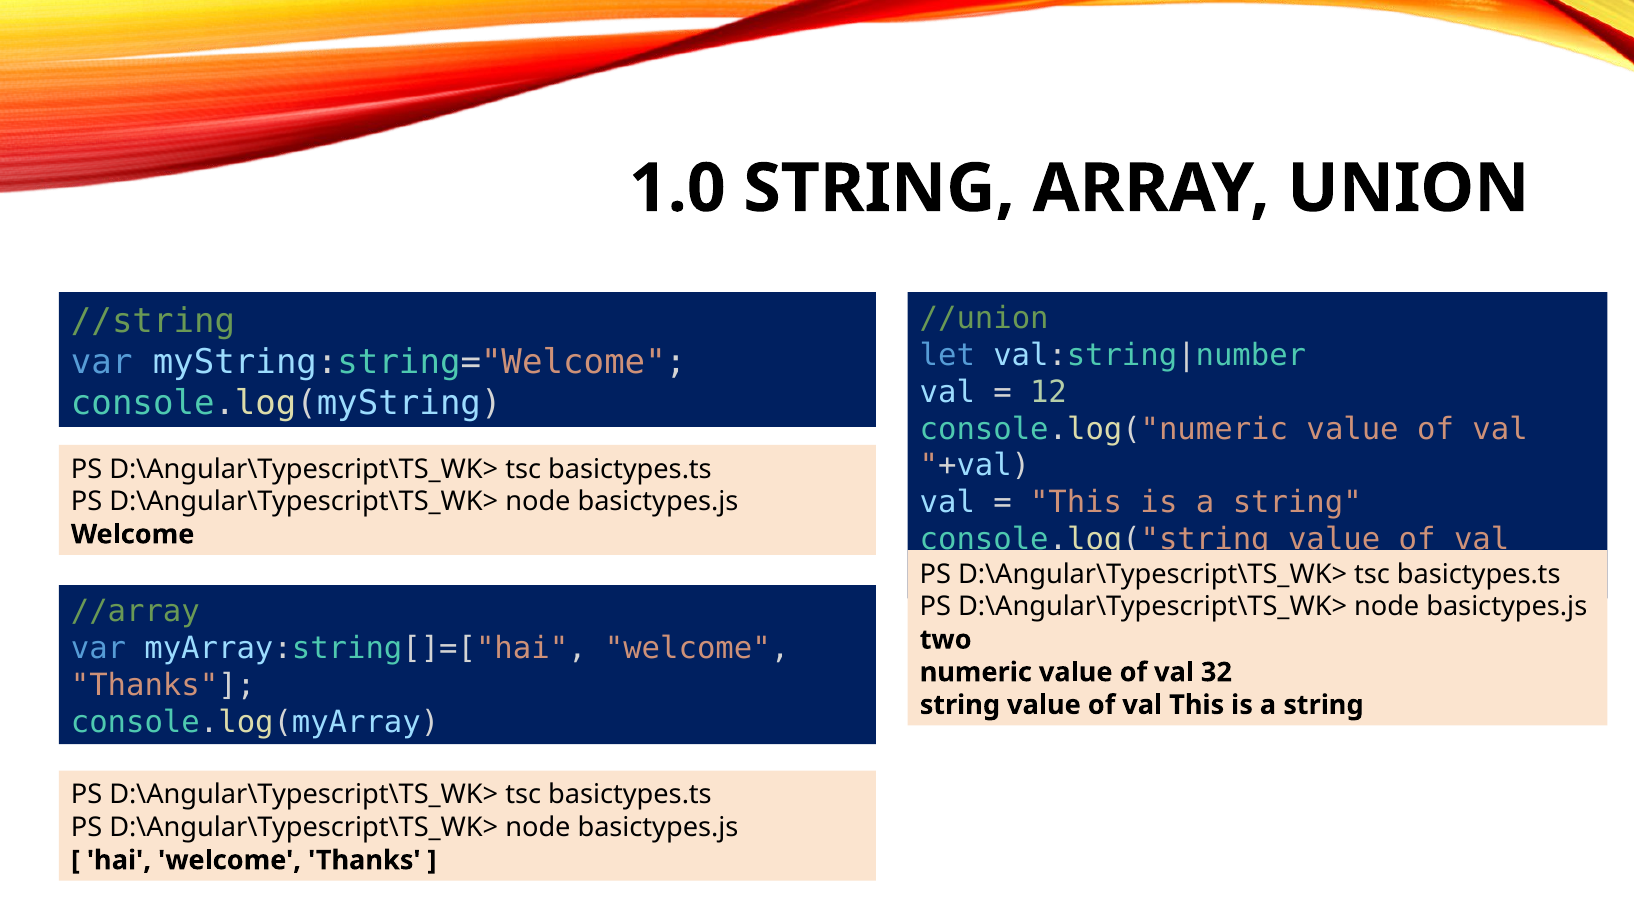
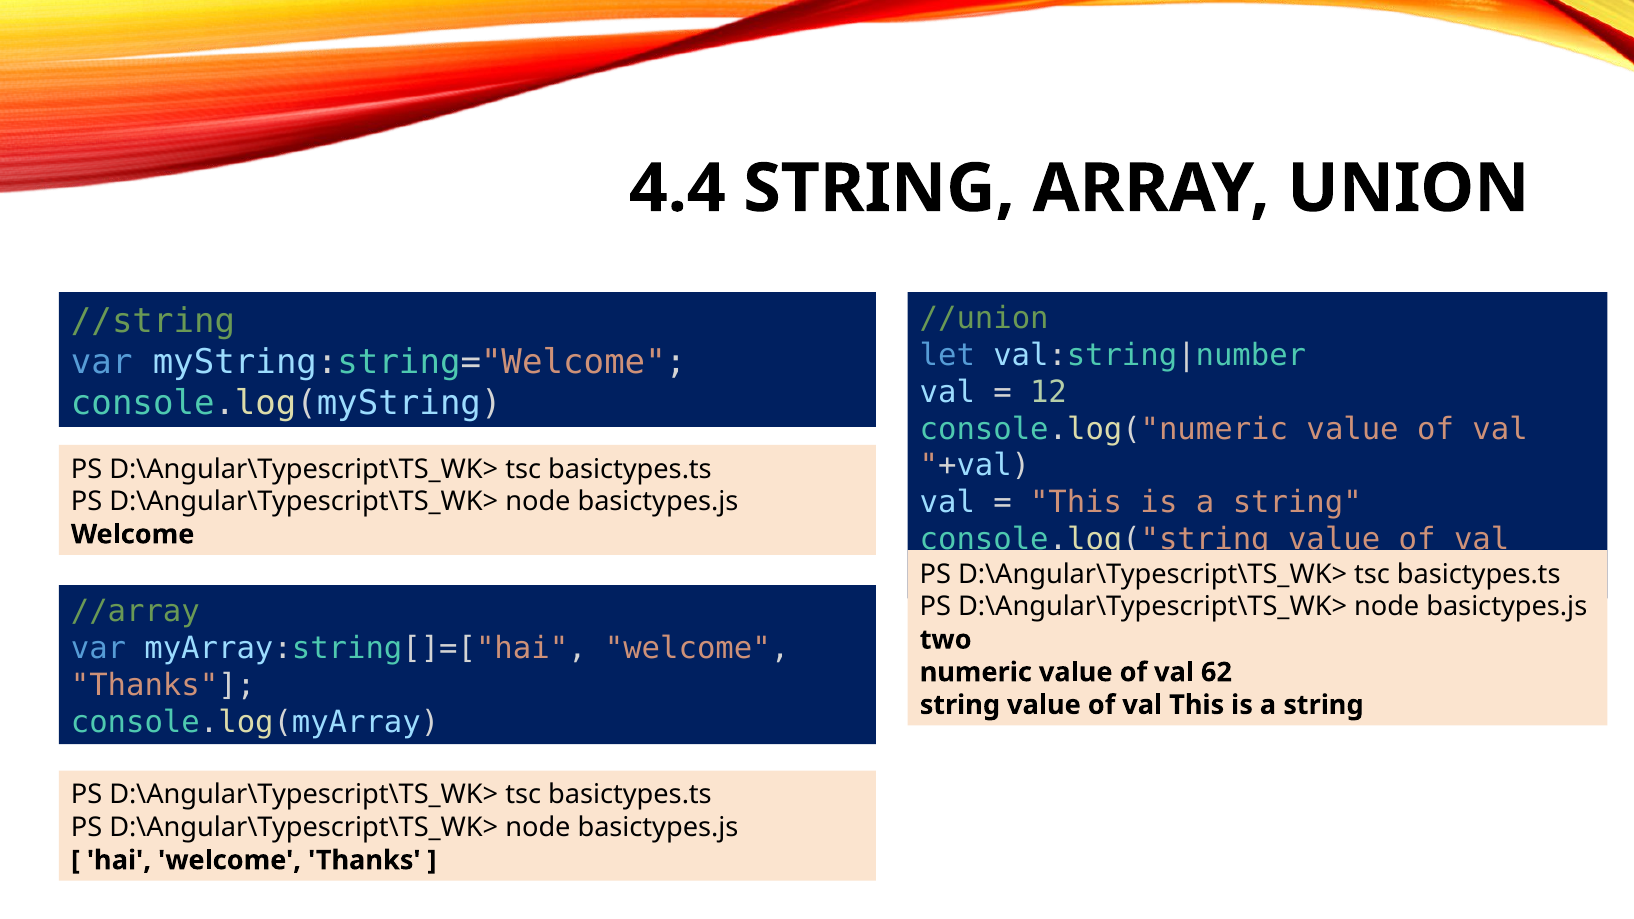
1.0: 1.0 -> 4.4 (677, 189)
32: 32 -> 62 (1216, 672)
